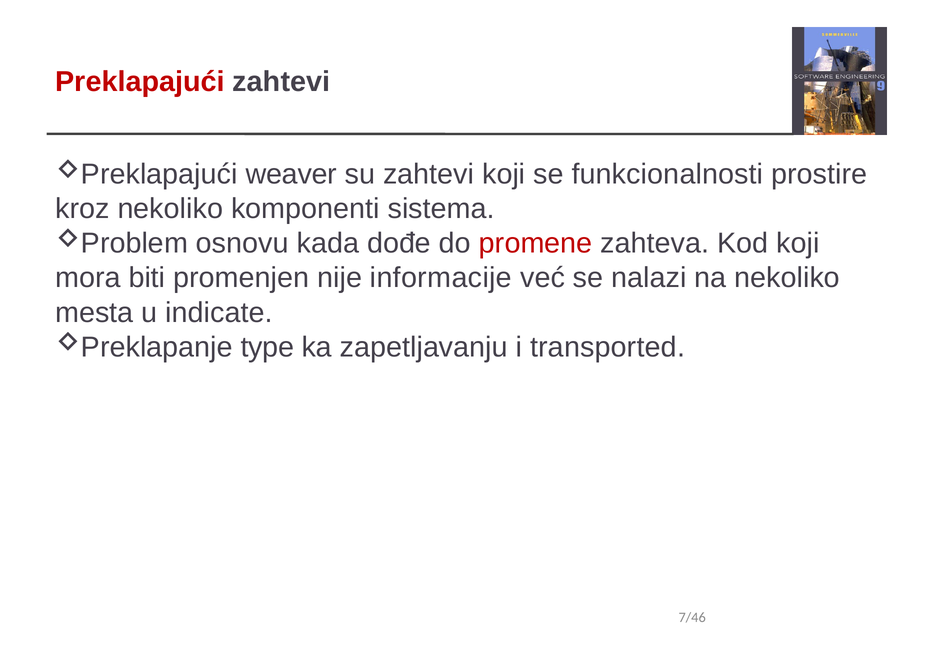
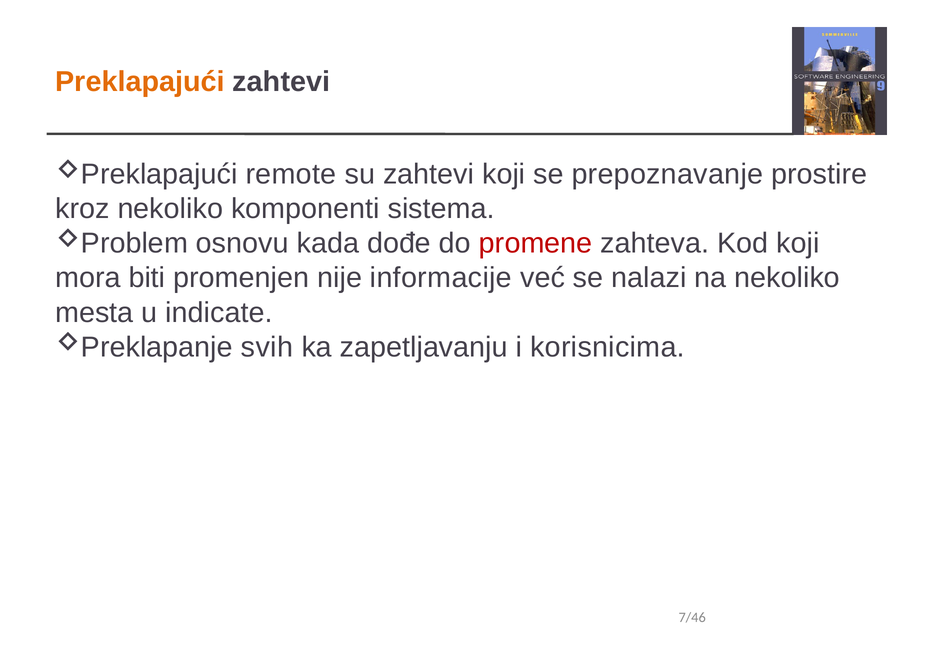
Preklapajući colour: red -> orange (140, 82)
weaver: weaver -> remote (291, 175)
funkcionalnosti: funkcionalnosti -> prepoznavanje (667, 175)
type: type -> svih (267, 347)
transported: transported -> korisnicima (608, 347)
